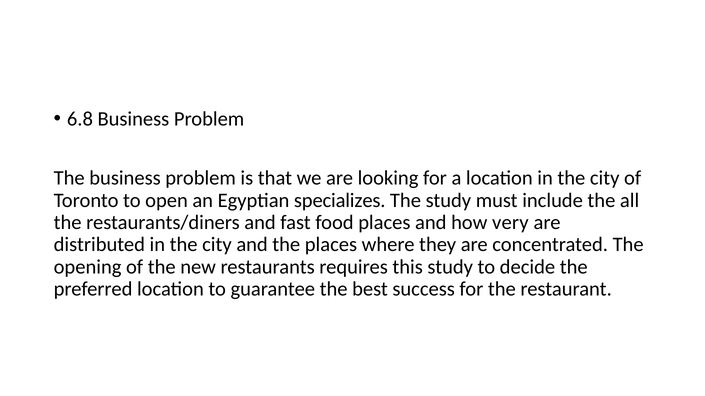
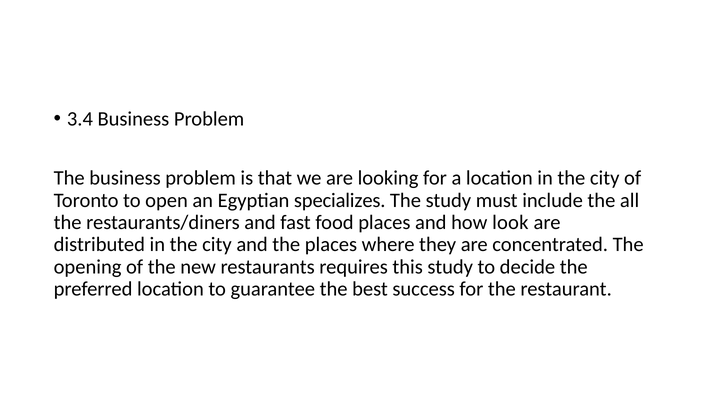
6.8: 6.8 -> 3.4 (80, 119)
very: very -> look (510, 223)
